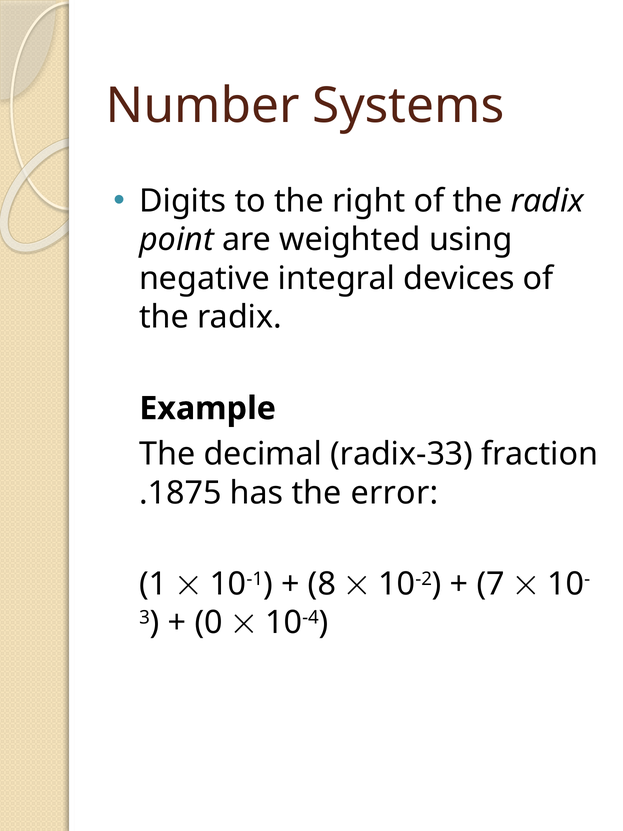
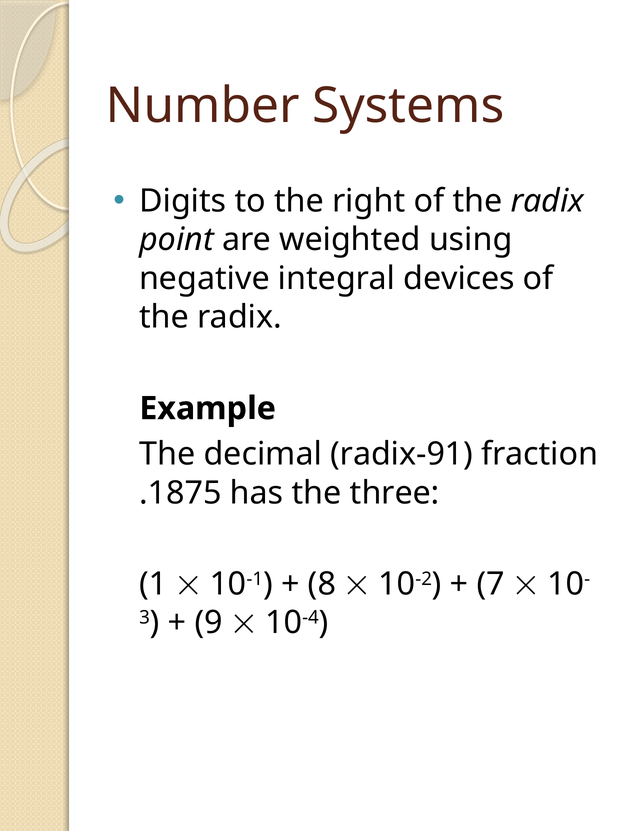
radix-33: radix-33 -> radix-91 (402, 454)
error: error -> three (395, 493)
0: 0 -> 9 (209, 623)
